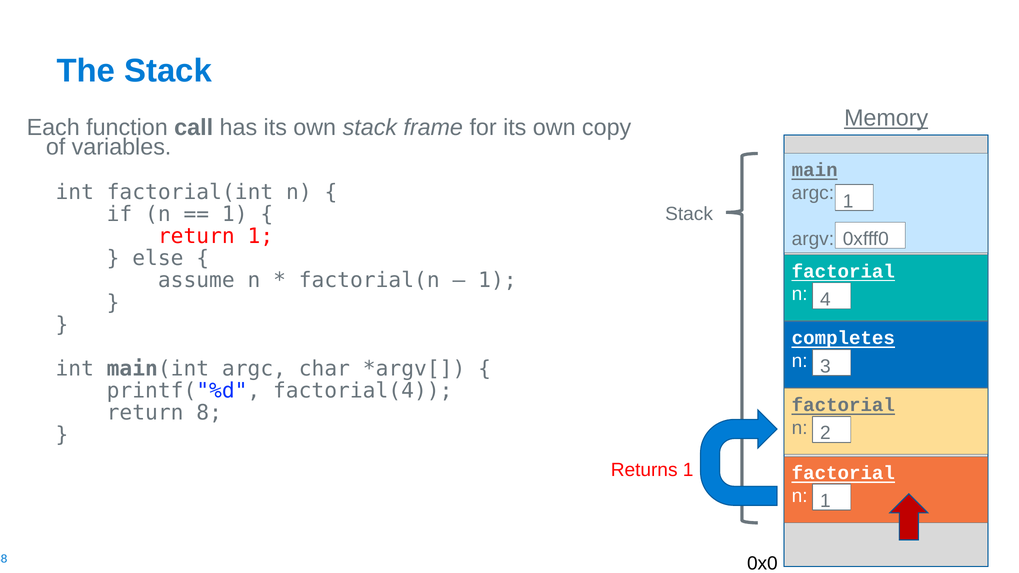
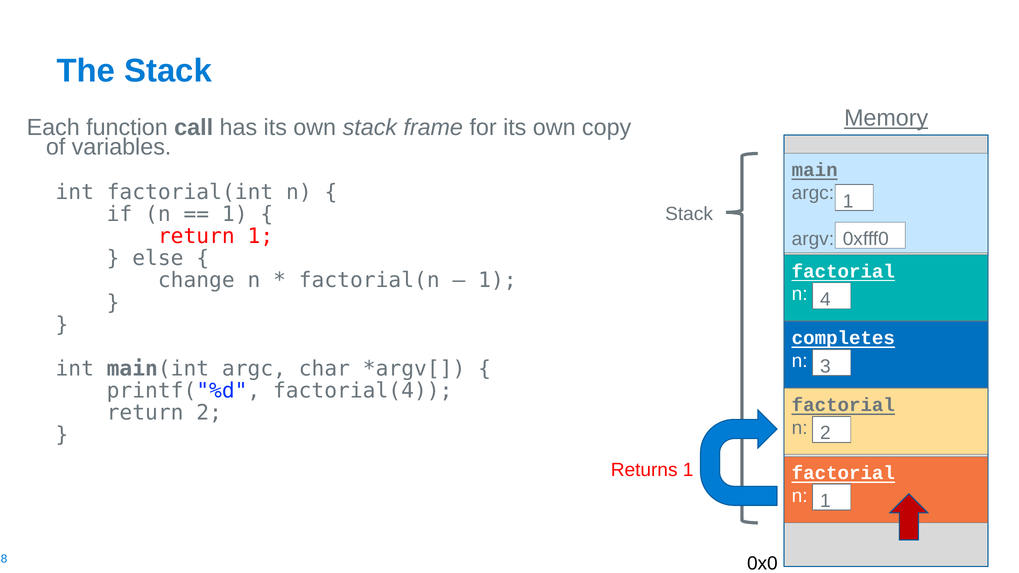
assume: assume -> change (196, 281)
return 8: 8 -> 2 (209, 413)
